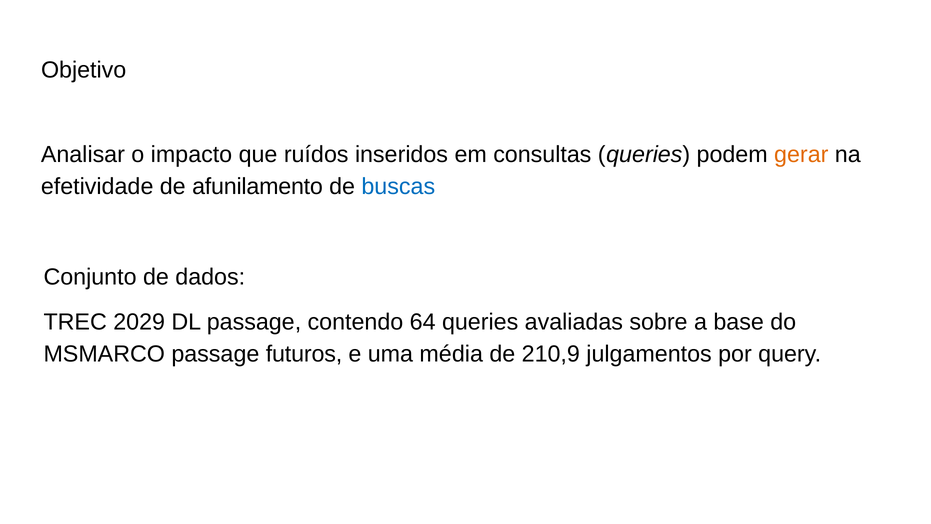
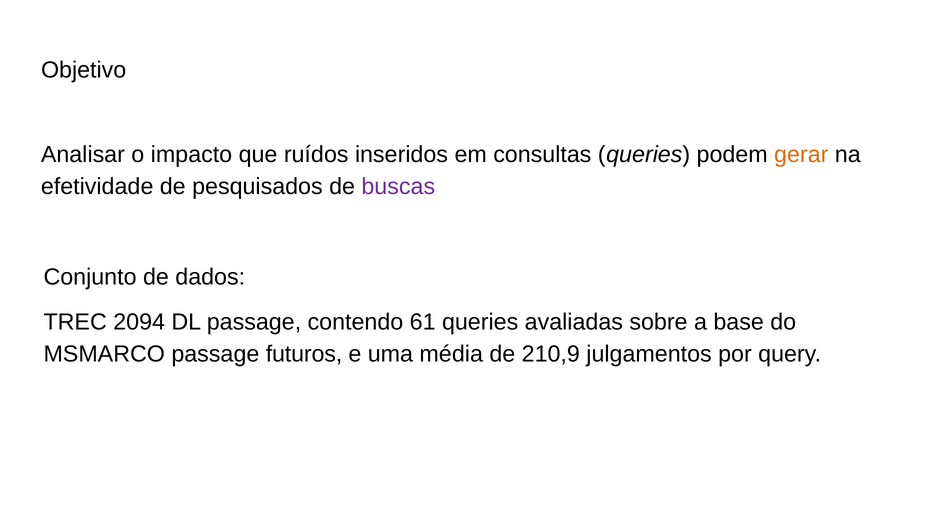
afunilamento: afunilamento -> pesquisados (257, 187)
buscas colour: blue -> purple (398, 187)
2029: 2029 -> 2094 (139, 322)
64: 64 -> 61 (423, 322)
